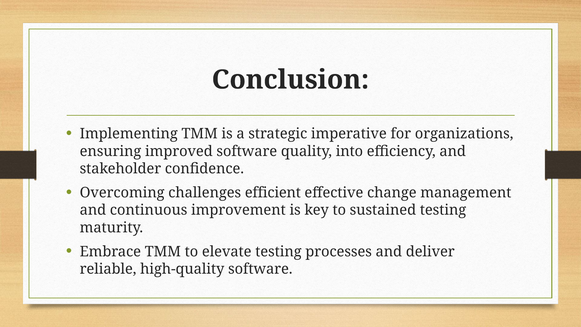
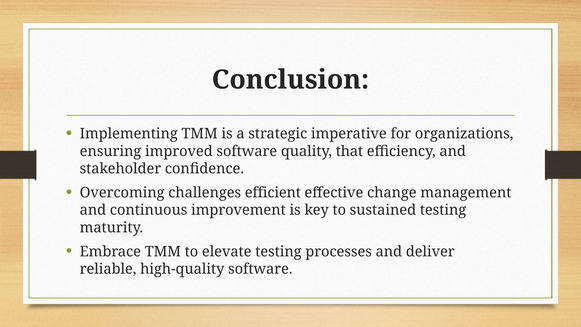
into: into -> that (349, 151)
